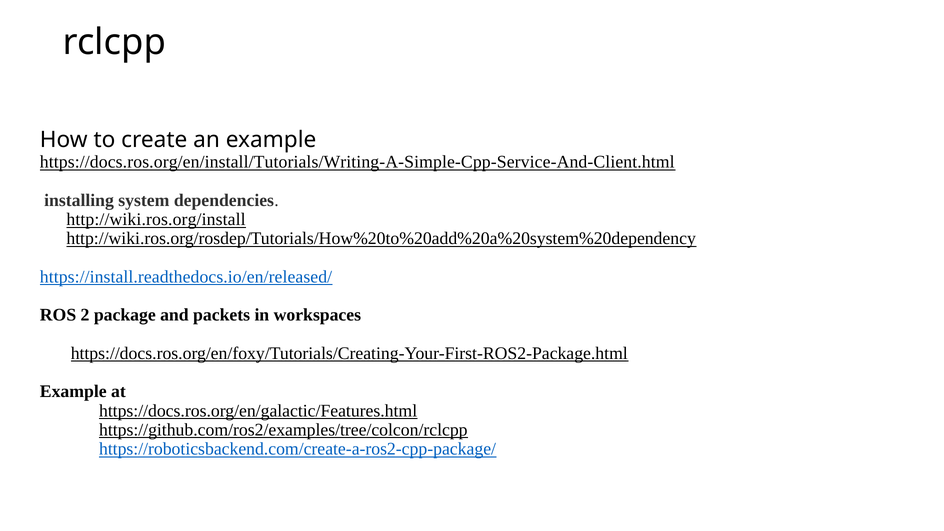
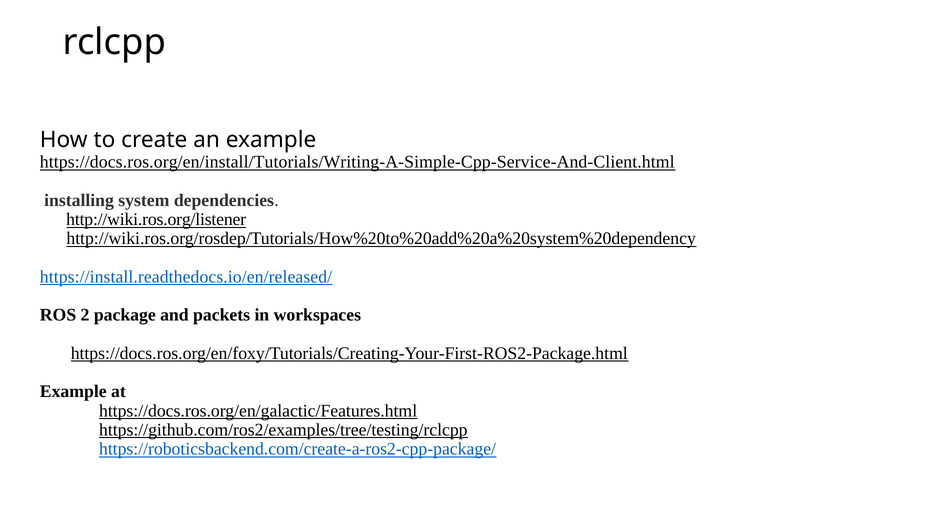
http://wiki.ros.org/install: http://wiki.ros.org/install -> http://wiki.ros.org/listener (156, 219)
https://github.com/ros2/examples/tree/colcon/rclcpp: https://github.com/ros2/examples/tree/colcon/rclcpp -> https://github.com/ros2/examples/tree/testing/rclcpp (283, 430)
